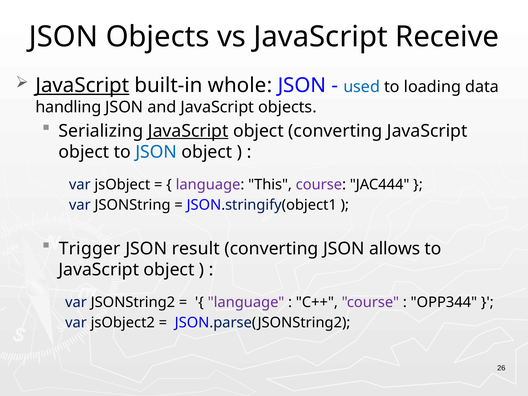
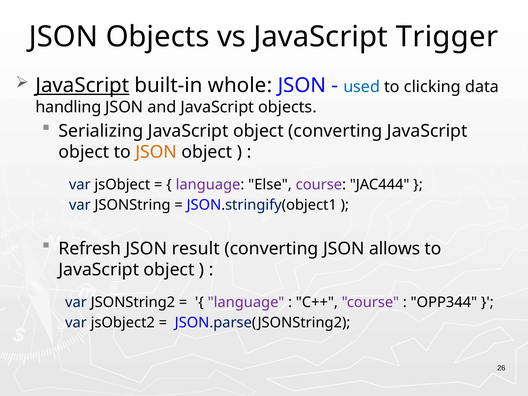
Receive: Receive -> Trigger (447, 37)
loading: loading -> clicking (432, 87)
JavaScript underline: present -> none (188, 131)
JSON colour: blue -> orange (156, 152)
This: This -> Else (270, 185)
Trigger: Trigger -> Refresh (90, 249)
